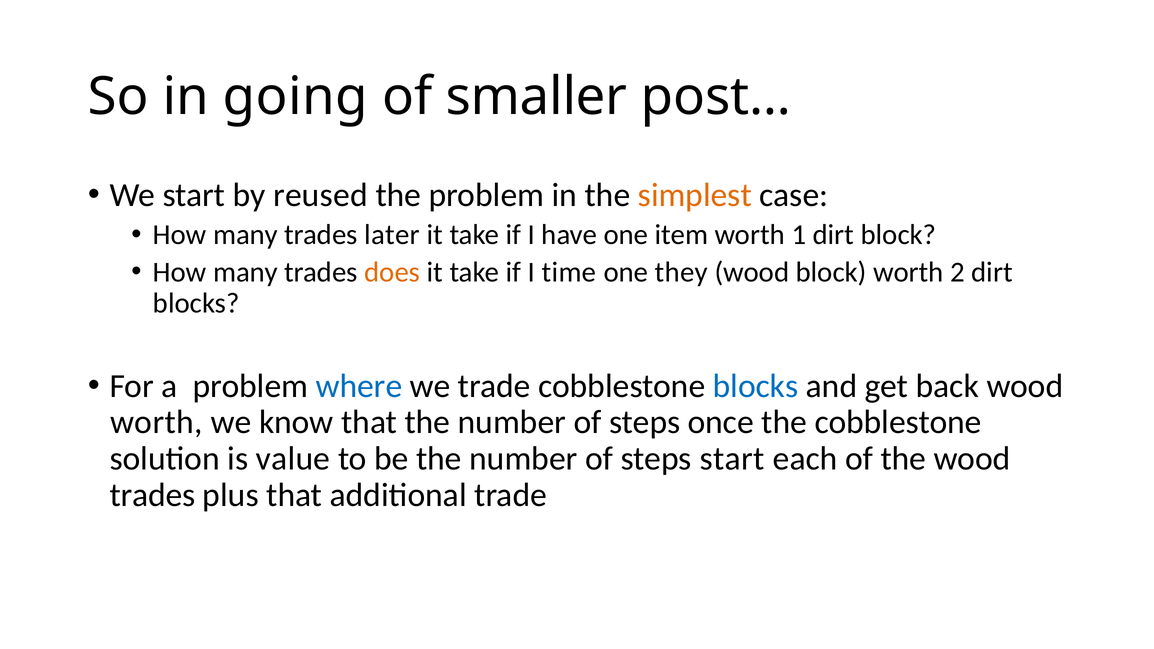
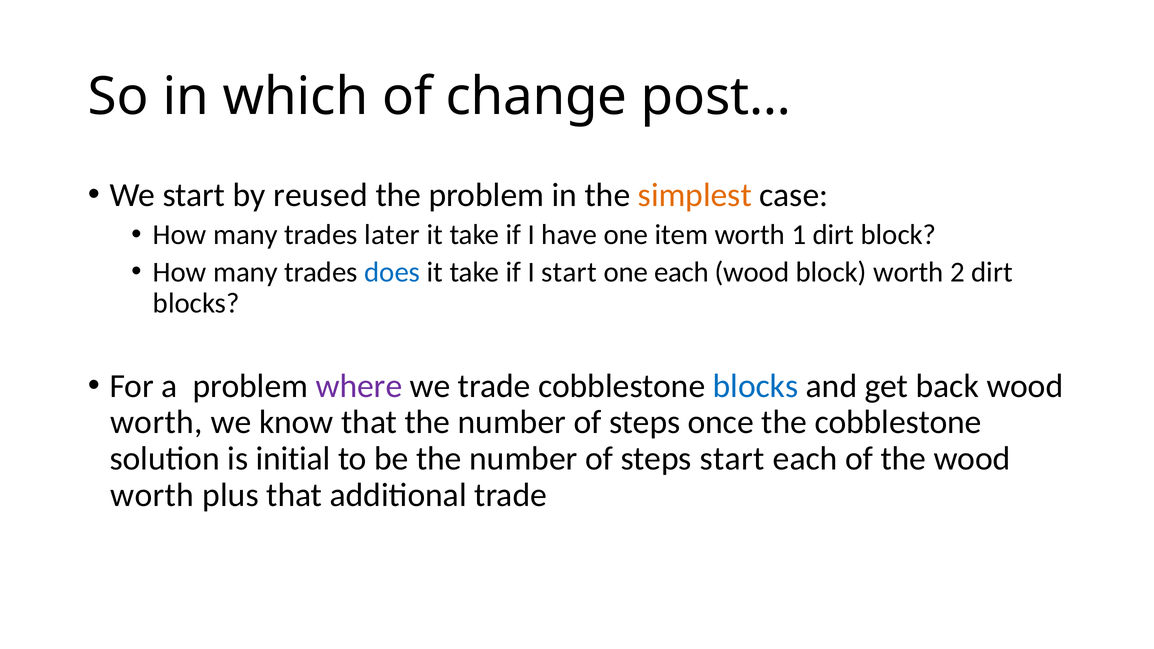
going: going -> which (296, 97)
smaller: smaller -> change (536, 97)
does colour: orange -> blue (392, 272)
I time: time -> start (569, 272)
one they: they -> each (682, 272)
where colour: blue -> purple (359, 386)
value: value -> initial (293, 459)
trades: trades -> worth (152, 495)
